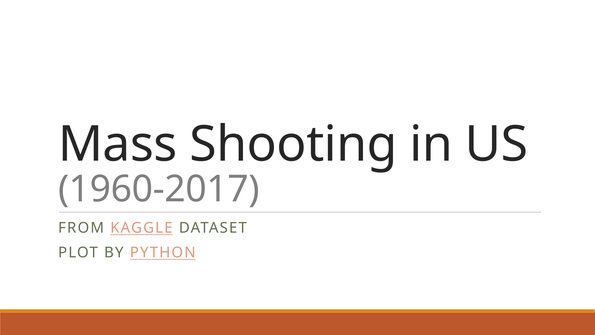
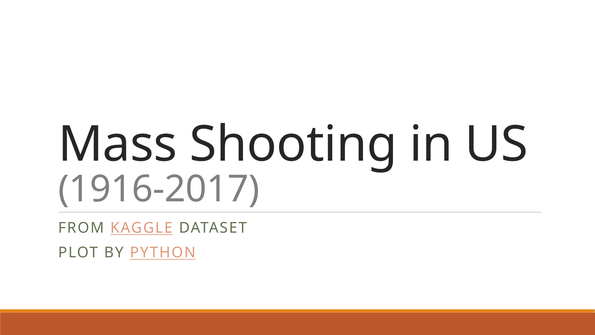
1960-2017: 1960-2017 -> 1916-2017 (159, 189)
